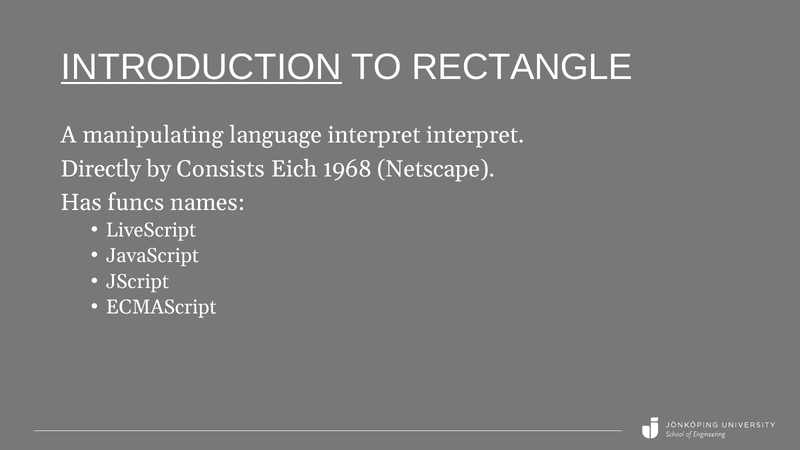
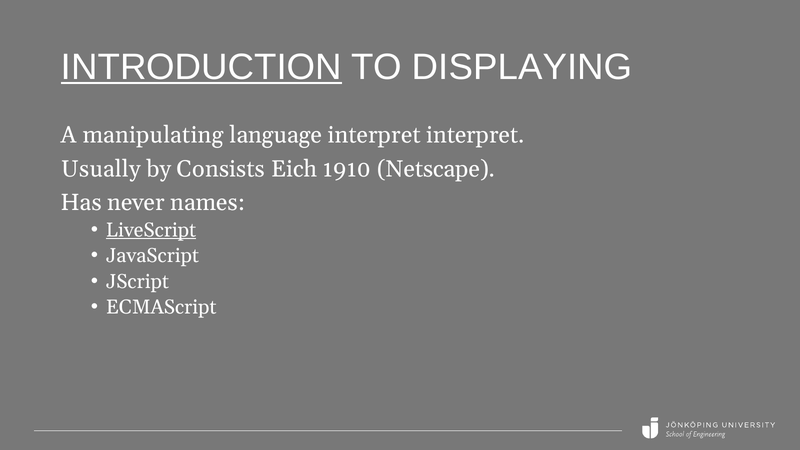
RECTANGLE: RECTANGLE -> DISPLAYING (522, 67)
Directly: Directly -> Usually (101, 169)
1968: 1968 -> 1910 (347, 169)
funcs: funcs -> never (136, 202)
LiveScript underline: none -> present (151, 230)
